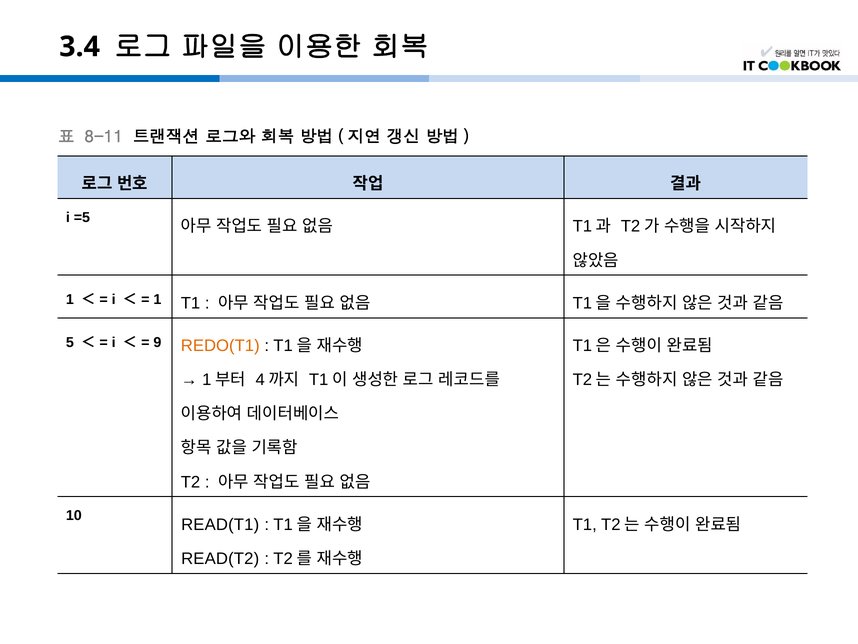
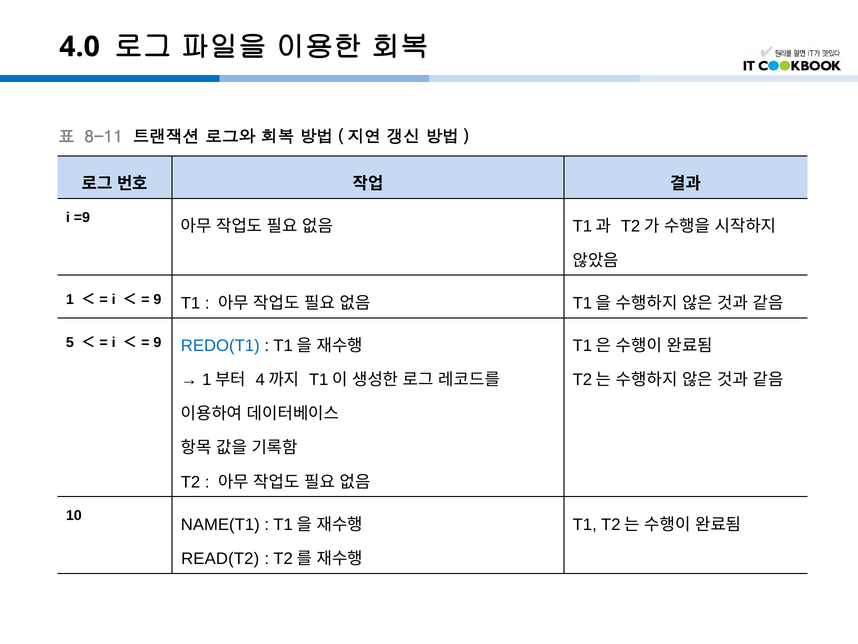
3.4: 3.4 -> 4.0 (80, 47)
=5: =5 -> =9 (82, 217)
1: 1 -> 9 (157, 299)
REDO(T1 colour: orange -> blue (220, 346)
READ(T1: READ(T1 -> NAME(T1 (220, 524)
